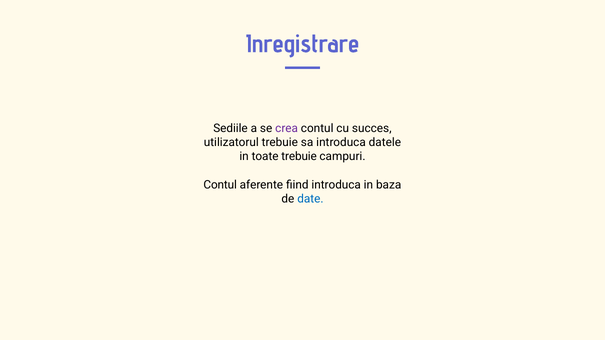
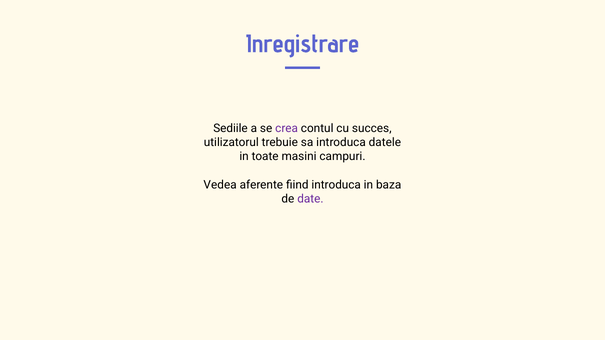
toate trebuie: trebuie -> masini (299, 157)
Contul: Contul -> Vedea (220, 185)
date colour: blue -> purple (310, 199)
